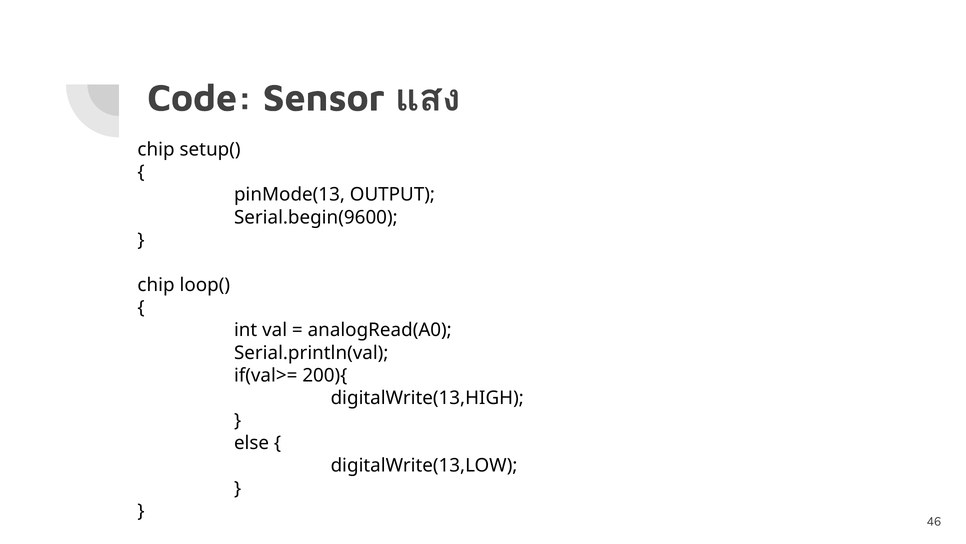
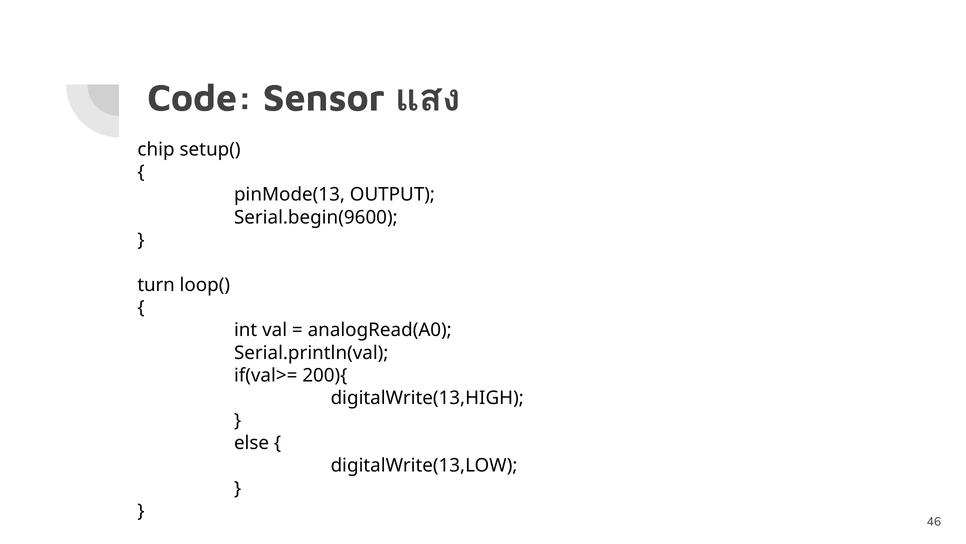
chip: chip -> turn (156, 285)
